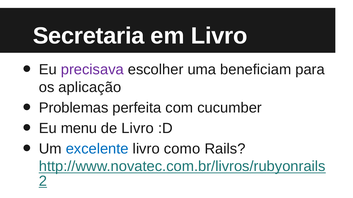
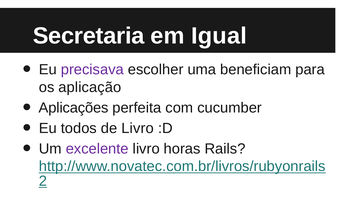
em Livro: Livro -> Igual (219, 36)
Problemas: Problemas -> Aplicações (74, 108)
menu: menu -> todos (79, 129)
excelente colour: blue -> purple (97, 149)
como: como -> horas (182, 149)
